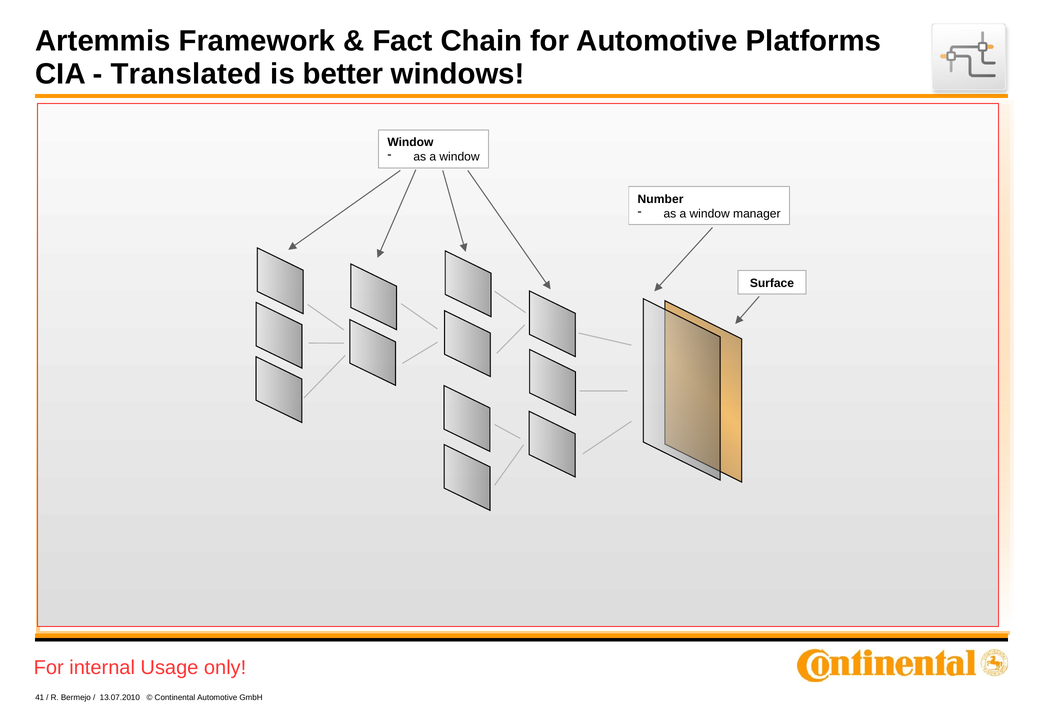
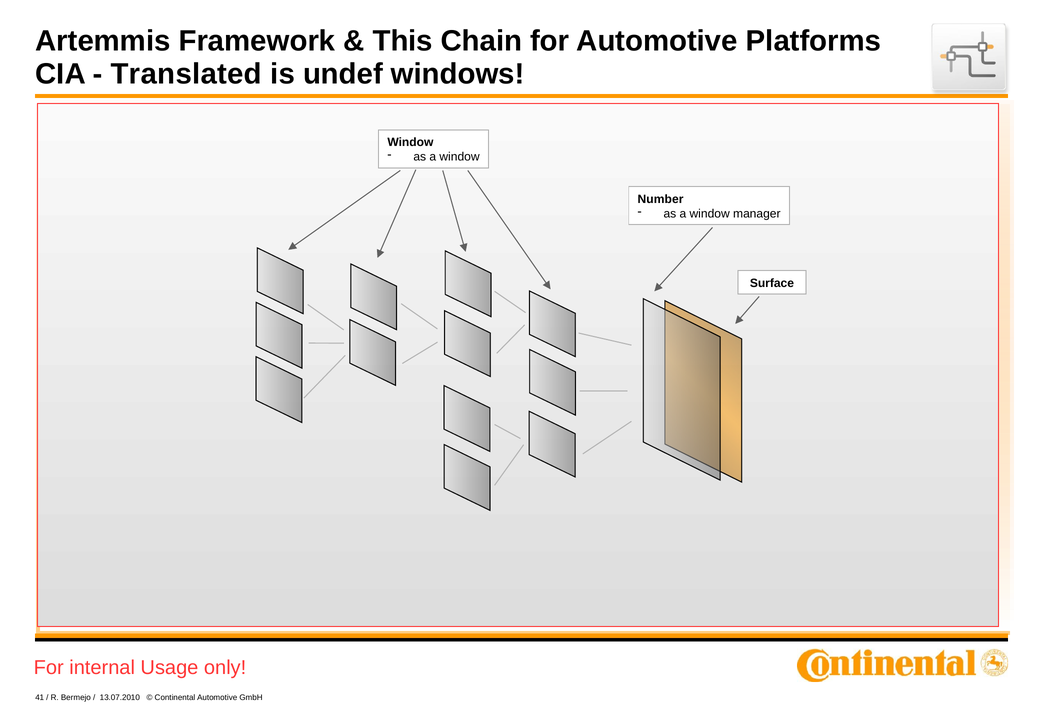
Fact: Fact -> This (403, 41)
better: better -> undef (343, 74)
